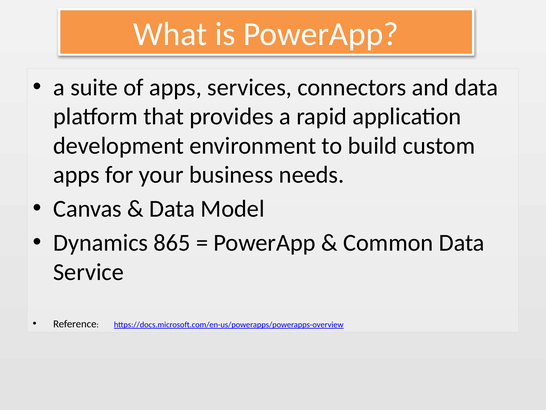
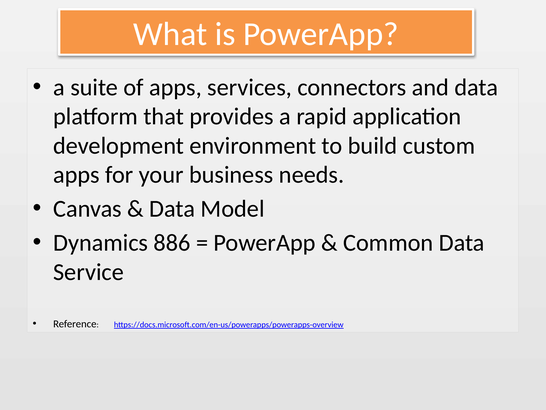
865: 865 -> 886 (172, 243)
